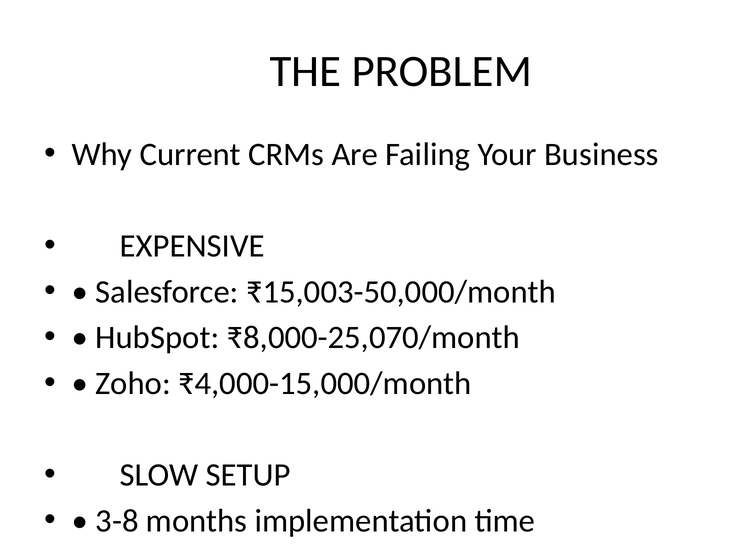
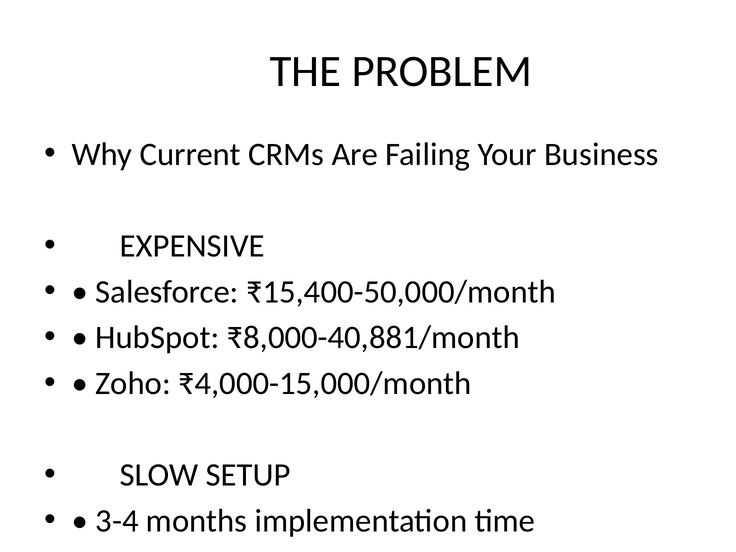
₹15,003-50,000/month: ₹15,003-50,000/month -> ₹15,400-50,000/month (401, 292)
₹8,000-25,070/month: ₹8,000-25,070/month -> ₹8,000-40,881/month (373, 338)
3-8: 3-8 -> 3-4 (117, 521)
